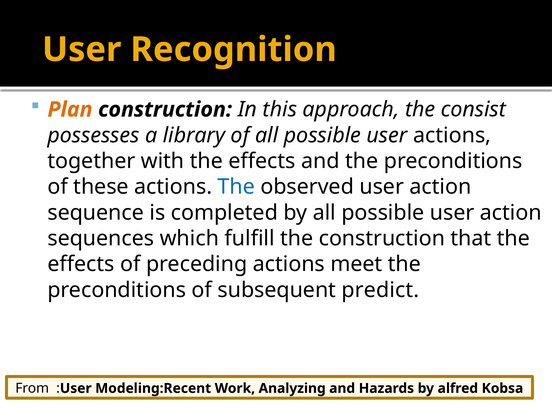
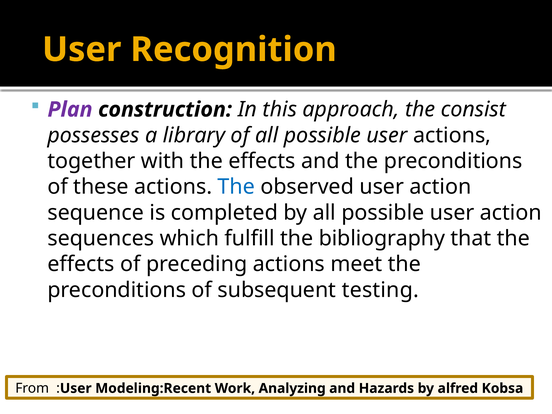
Plan colour: orange -> purple (70, 110)
the construction: construction -> bibliography (382, 238)
predict: predict -> testing (380, 290)
